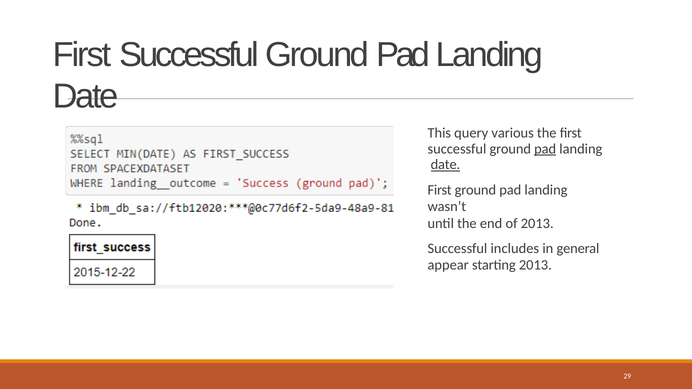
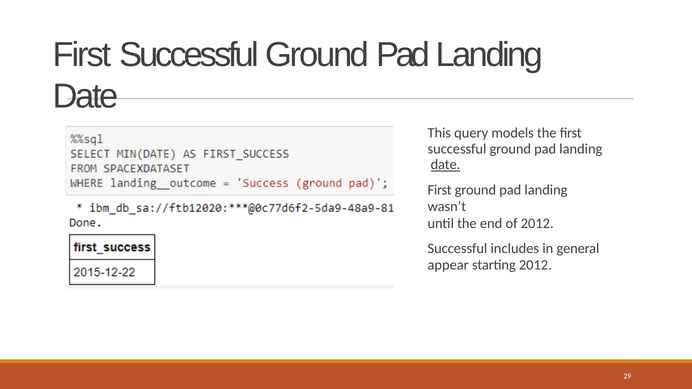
various: various -> models (513, 133)
pad underline: present -> none (545, 149)
of 2013: 2013 -> 2012 (537, 223)
starting 2013: 2013 -> 2012 (535, 265)
